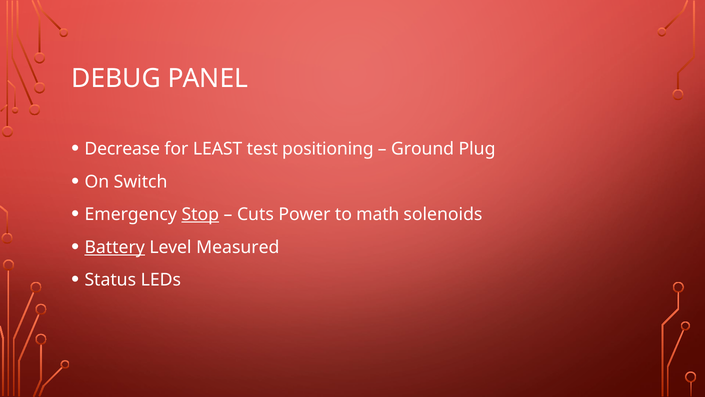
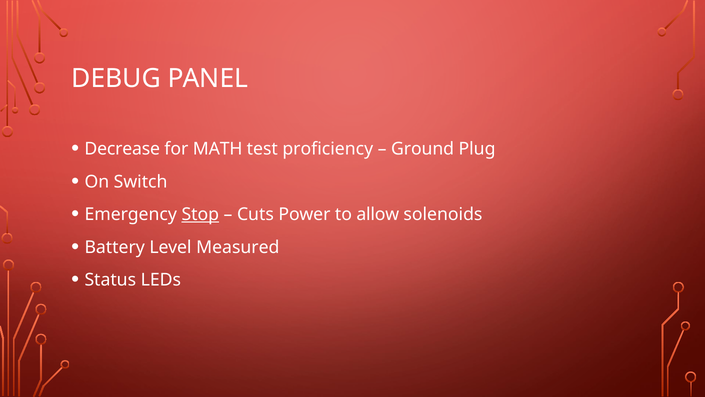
LEAST: LEAST -> MATH (218, 149)
positioning: positioning -> proficiency (328, 149)
math: math -> allow (378, 214)
Battery underline: present -> none (115, 247)
